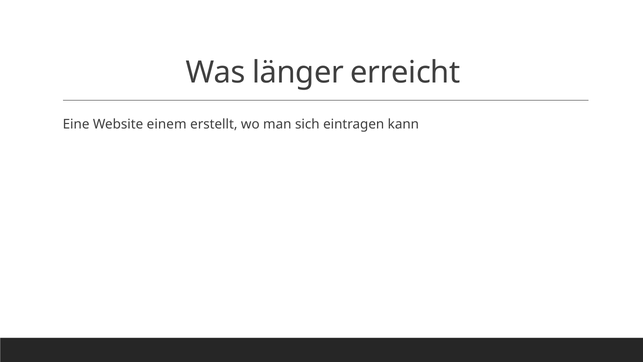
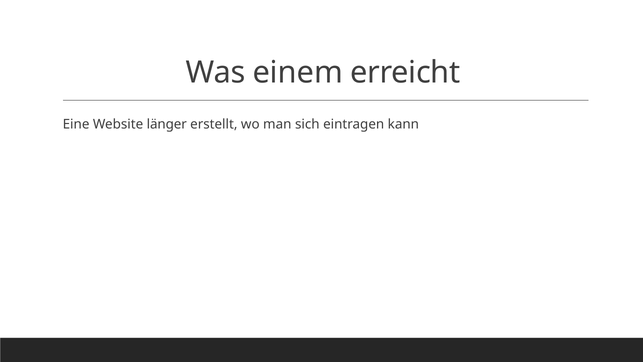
länger: länger -> einem (298, 72)
einem: einem -> länger (167, 124)
